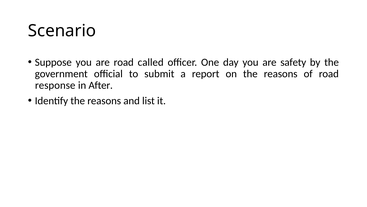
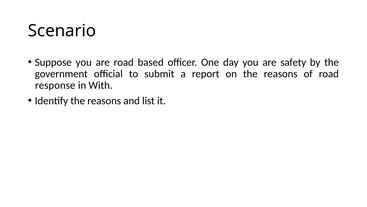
called: called -> based (151, 62)
After: After -> With (101, 85)
